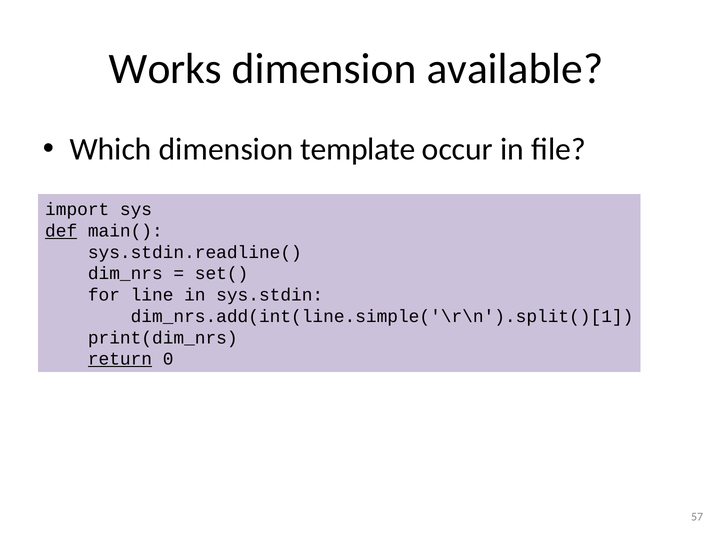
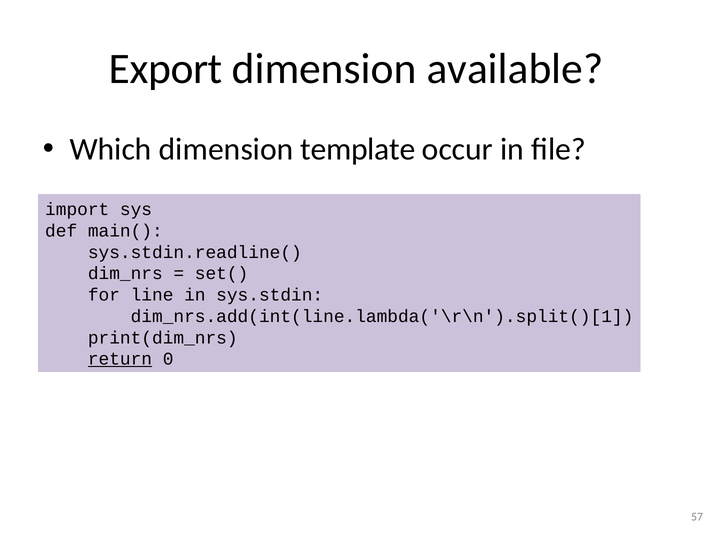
Works: Works -> Export (166, 69)
def underline: present -> none (61, 231)
dim_nrs.add(int(line.simple('\r\n').split()[1: dim_nrs.add(int(line.simple('\r\n').split()[1 -> dim_nrs.add(int(line.lambda('\r\n').split()[1 (382, 317)
